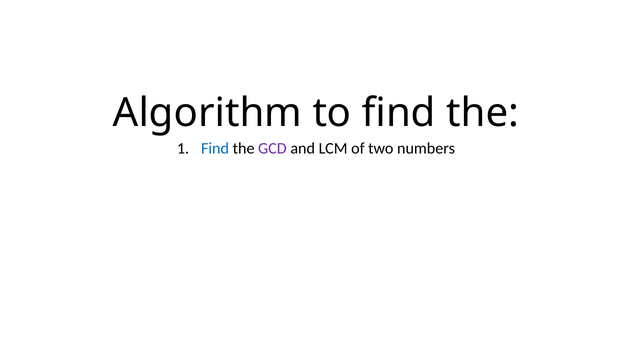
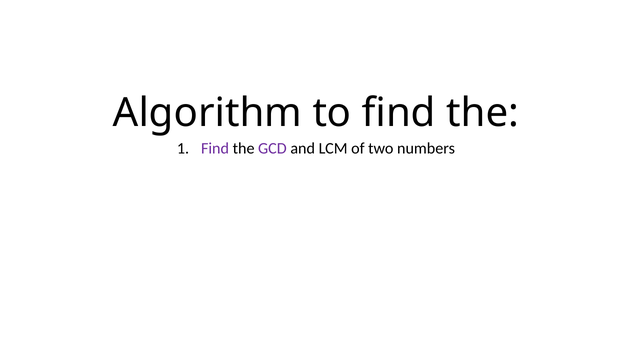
Find colour: blue -> purple (215, 149)
